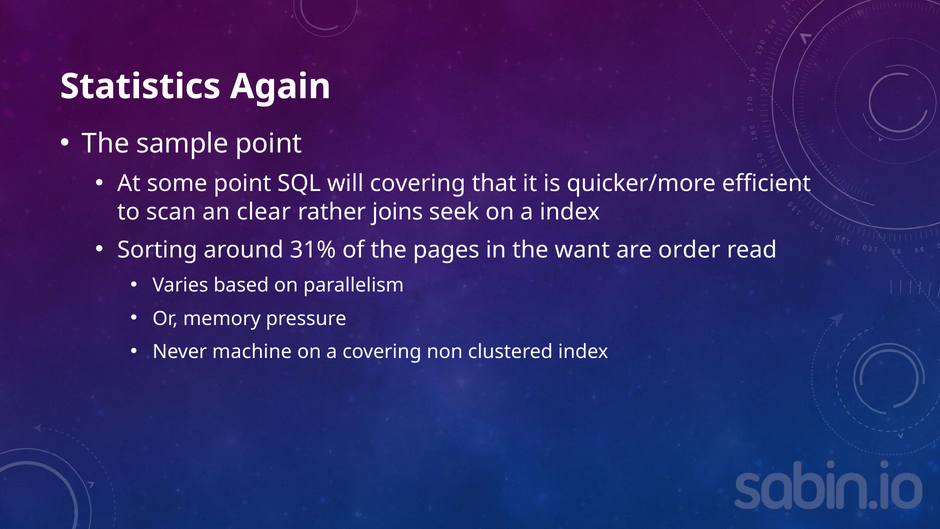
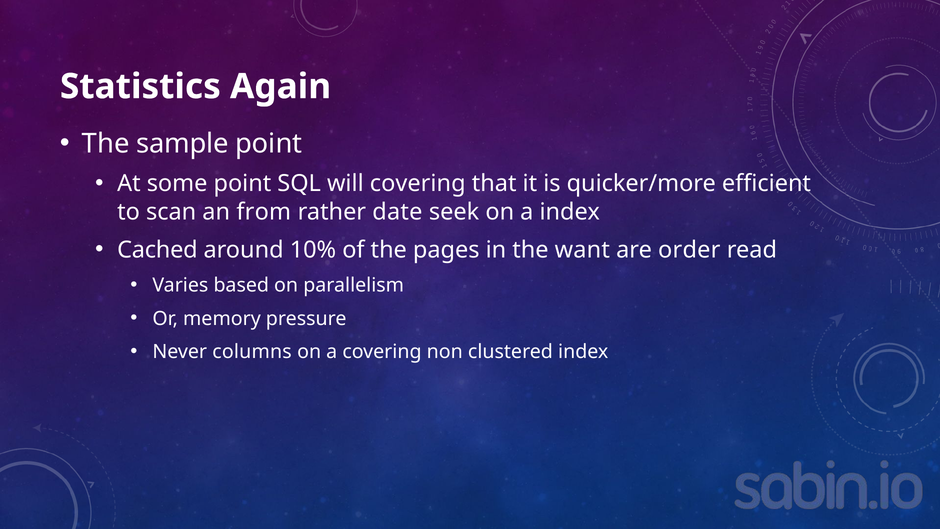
clear: clear -> from (264, 212)
joins: joins -> date (397, 212)
Sorting: Sorting -> Cached (157, 250)
31%: 31% -> 10% (313, 250)
machine: machine -> columns (252, 352)
